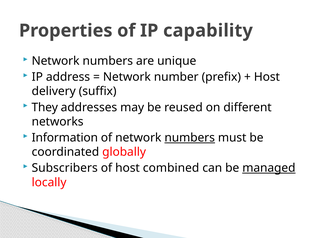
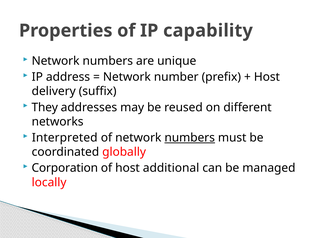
Information: Information -> Interpreted (65, 138)
Subscribers: Subscribers -> Corporation (65, 168)
combined: combined -> additional (171, 168)
managed underline: present -> none (269, 168)
